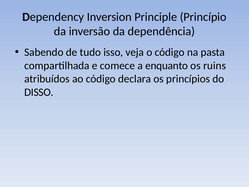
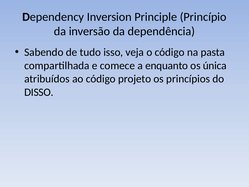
ruins: ruins -> única (215, 66)
declara: declara -> projeto (135, 79)
